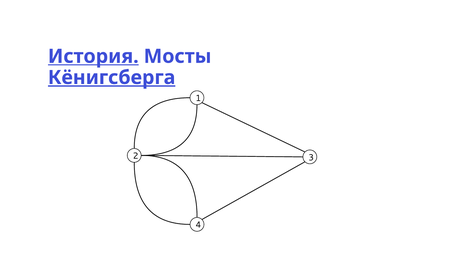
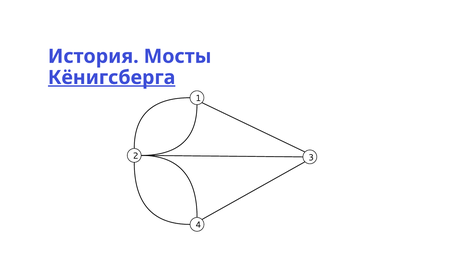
История underline: present -> none (93, 56)
